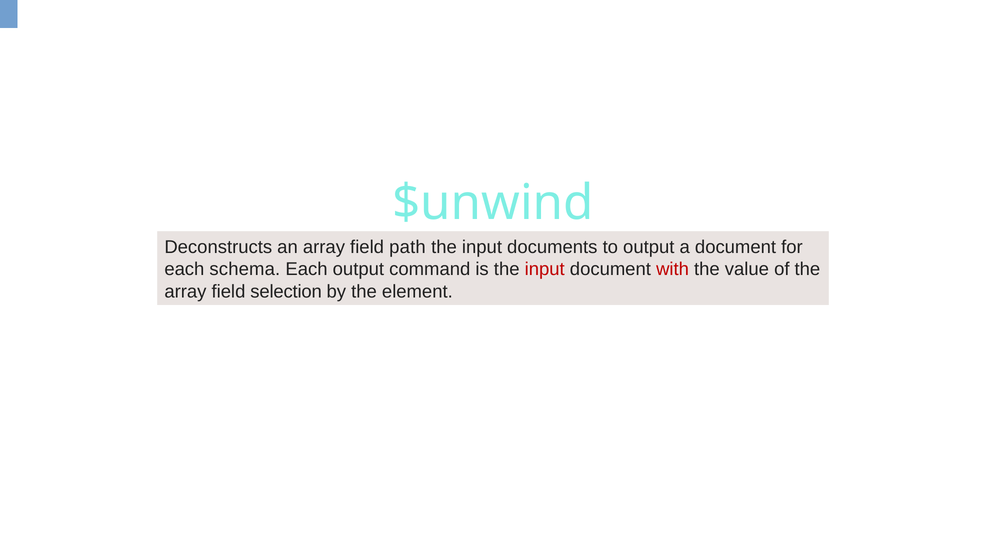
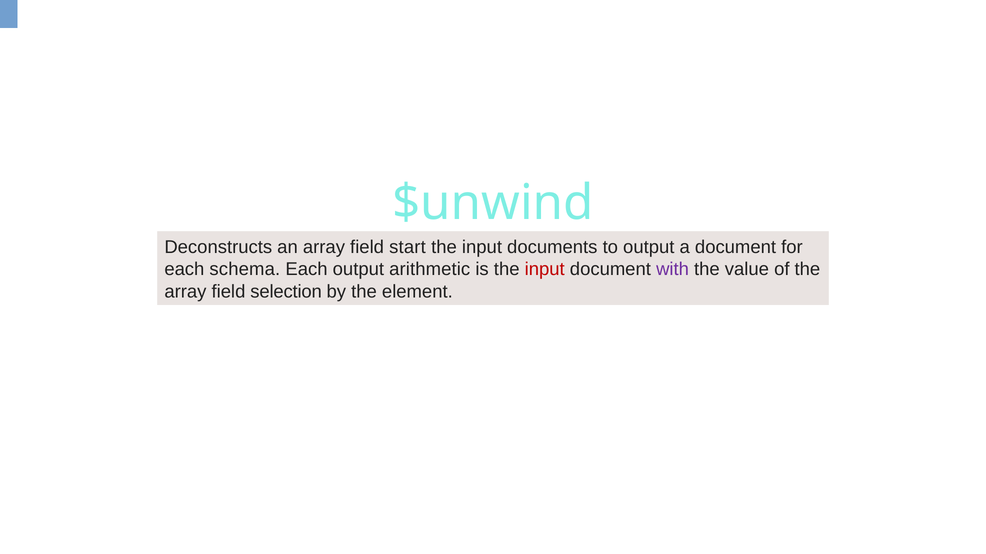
path: path -> start (407, 247)
command: command -> arithmetic (430, 270)
with colour: red -> purple (673, 270)
